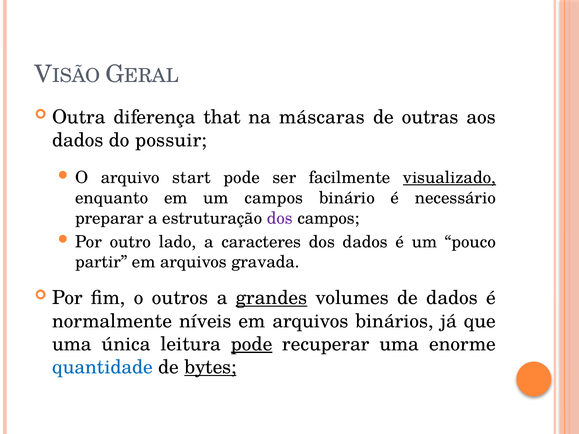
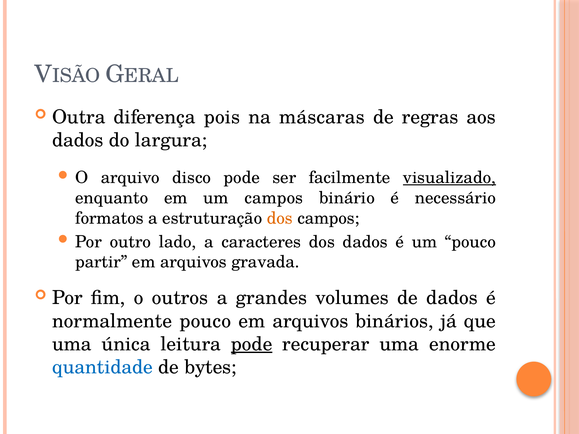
that: that -> pois (222, 117)
outras: outras -> regras (430, 117)
possuir: possuir -> largura (171, 140)
start: start -> disco (192, 178)
preparar: preparar -> formatos (109, 218)
dos colour: purple -> orange (280, 218)
grandes underline: present -> none (272, 298)
normalmente níveis: níveis -> pouco (205, 321)
bytes underline: present -> none (210, 367)
